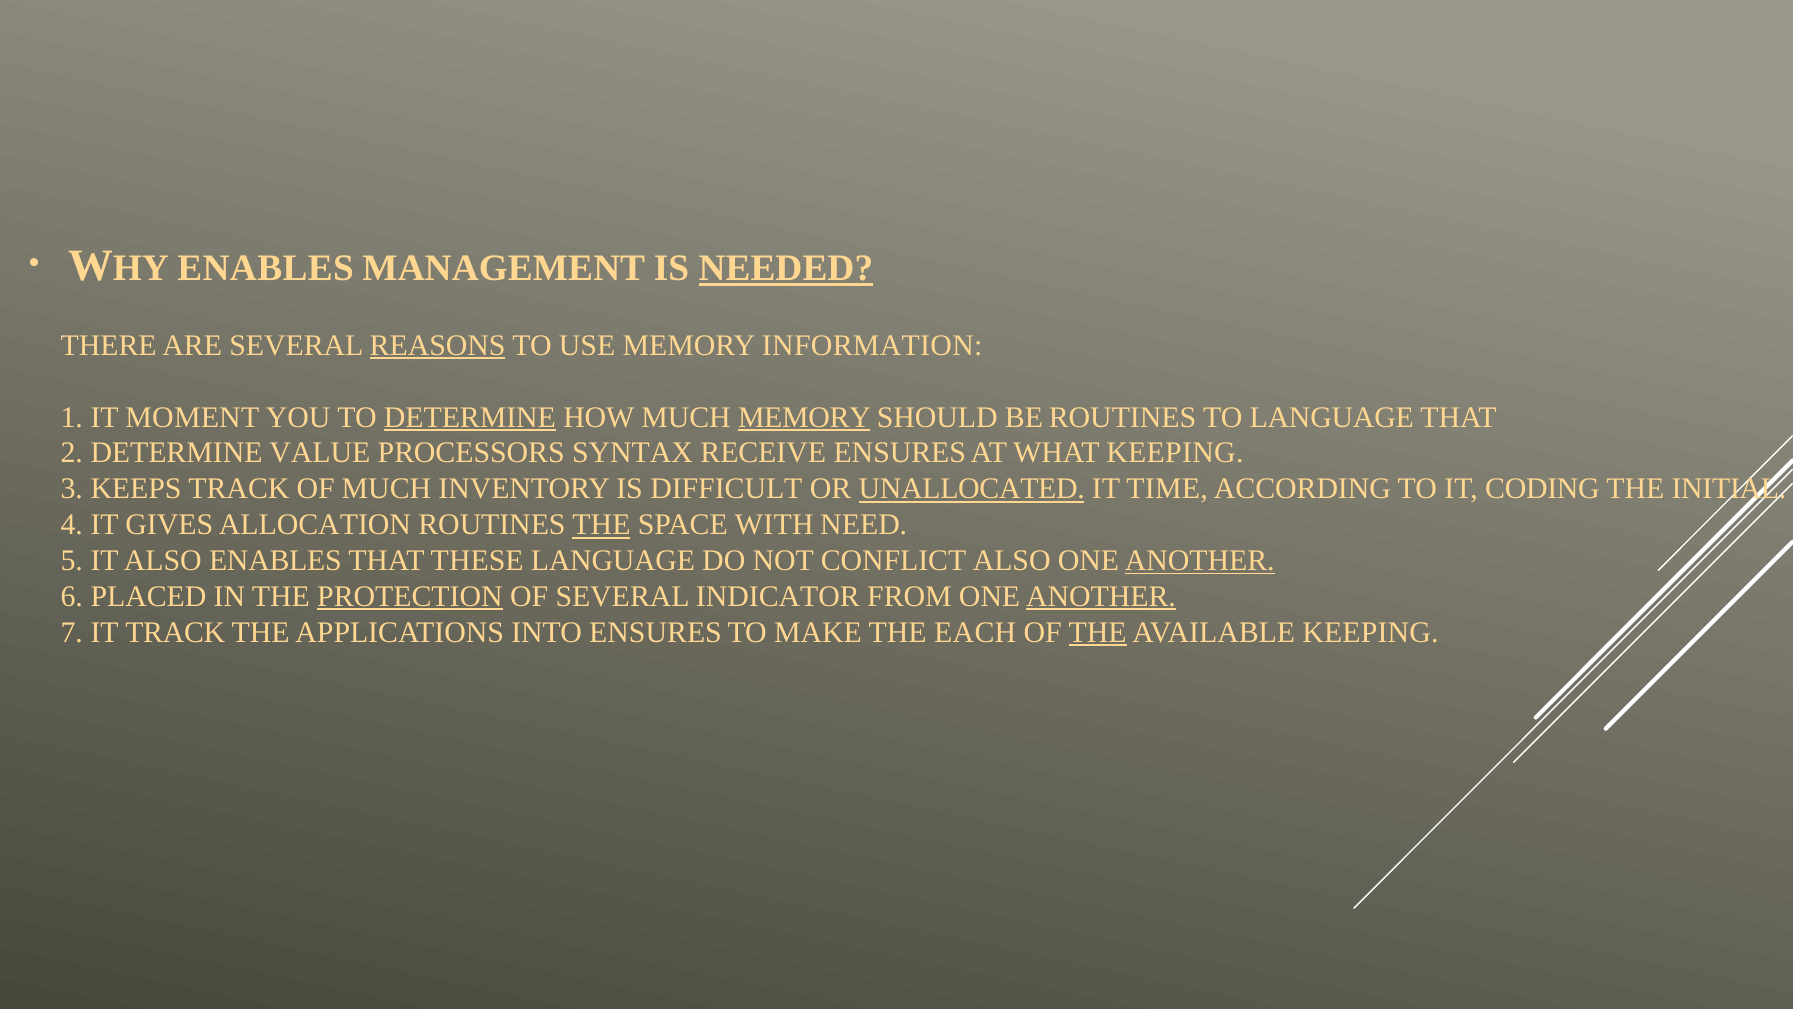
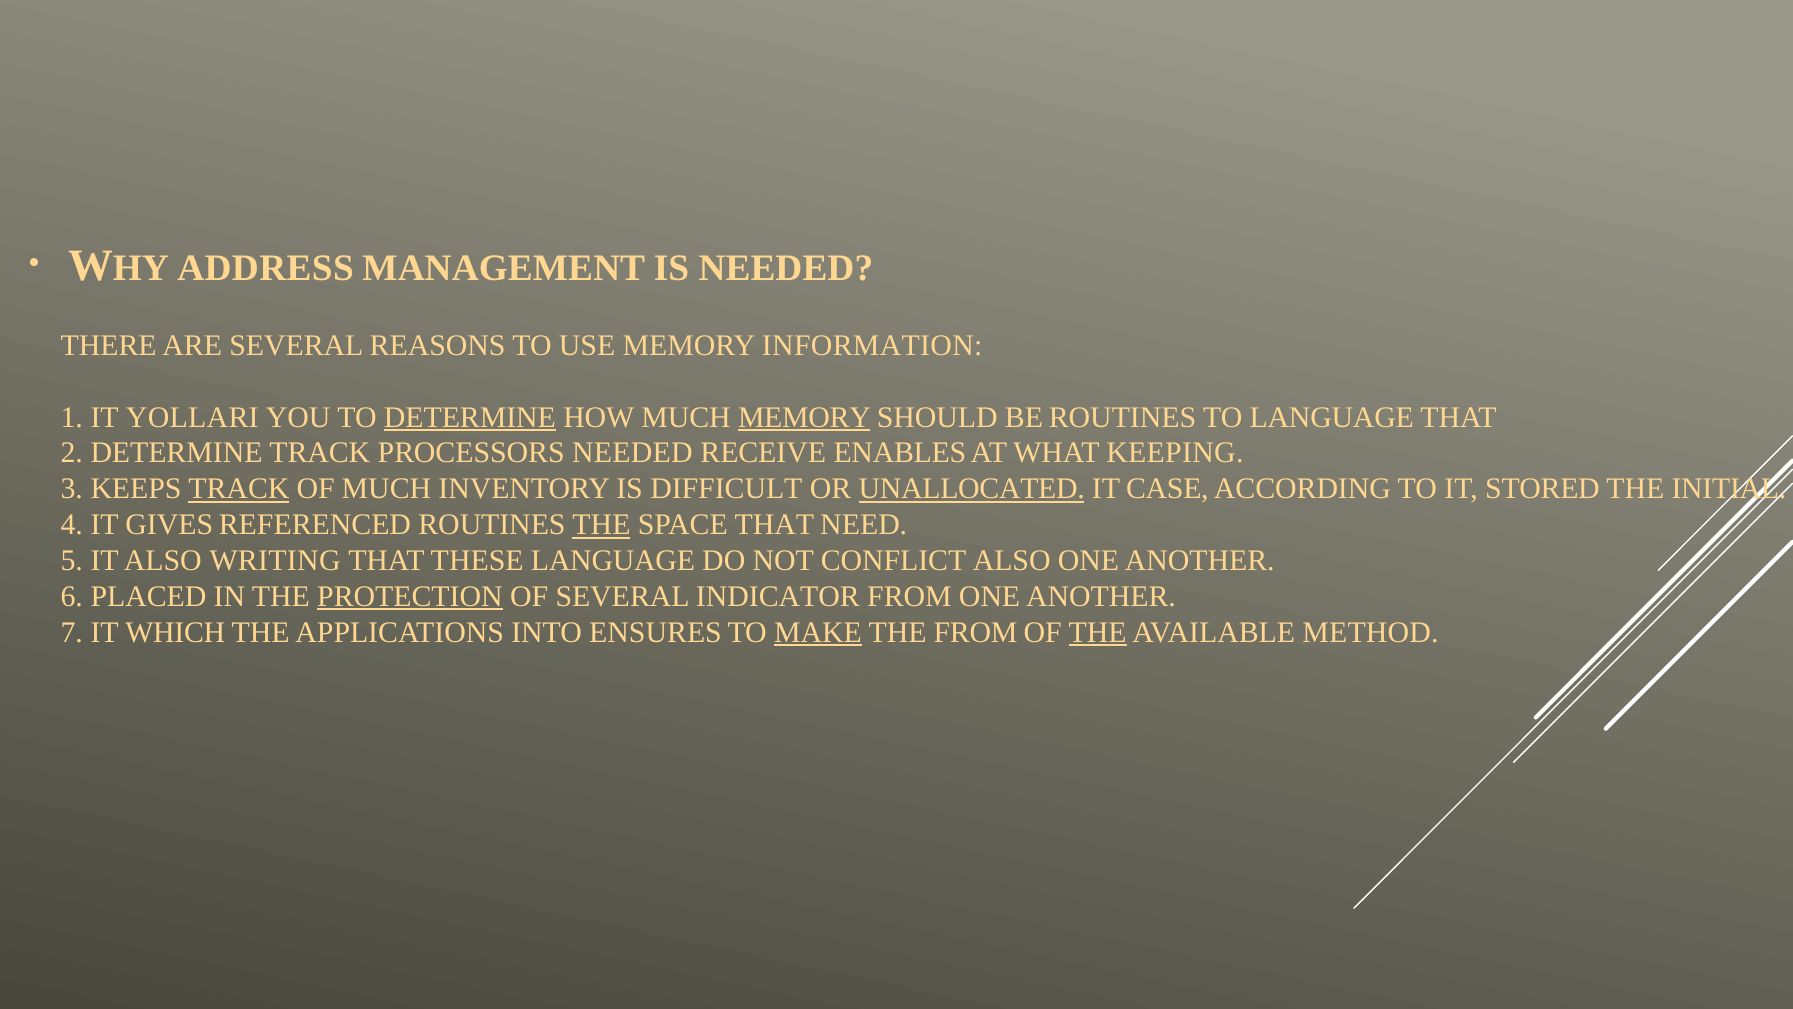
ENABLES: ENABLES -> ADDRESS (266, 268)
NEEDED underline: present -> none (786, 268)
REASONS underline: present -> none (438, 345)
MOMENT: MOMENT -> YOLLARI (192, 417)
DETERMINE VALUE: VALUE -> TRACK (320, 453)
PROCESSORS SYNTAX: SYNTAX -> NEEDED (632, 453)
RECEIVE ENSURES: ENSURES -> ENABLES (900, 453)
TRACK underline: none -> present (239, 489)
TIME: TIME -> CASE (1167, 489)
CODING: CODING -> STORED (1542, 489)
ALLOCATION: ALLOCATION -> REFERENCED (315, 525)
SPACE WITH: WITH -> THAT (774, 525)
ALSO ENABLES: ENABLES -> WRITING (275, 560)
ANOTHER underline: present -> none (1200, 560)
ANOTHER underline: present -> none (1101, 596)
IT TRACK: TRACK -> WHICH (175, 632)
MAKE underline: none -> present (818, 632)
THE EACH: EACH -> FROM (976, 632)
AVAILABLE KEEPING: KEEPING -> METHOD (1370, 632)
